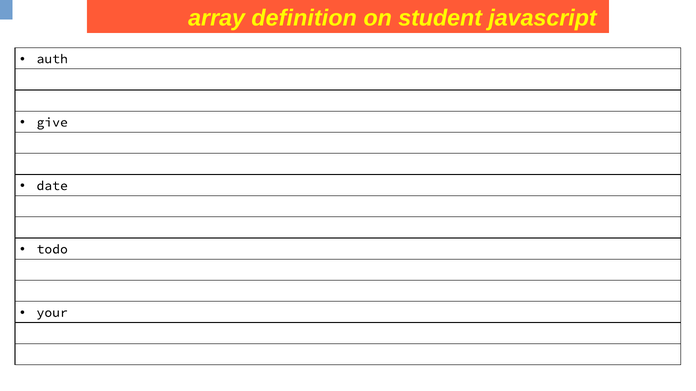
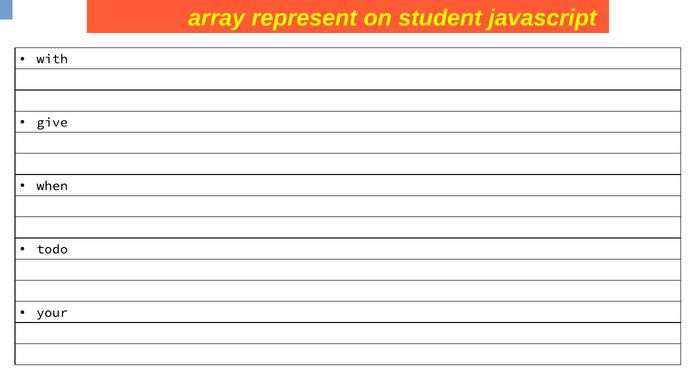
definition: definition -> represent (304, 18)
auth: auth -> with (52, 59)
date: date -> when (52, 186)
